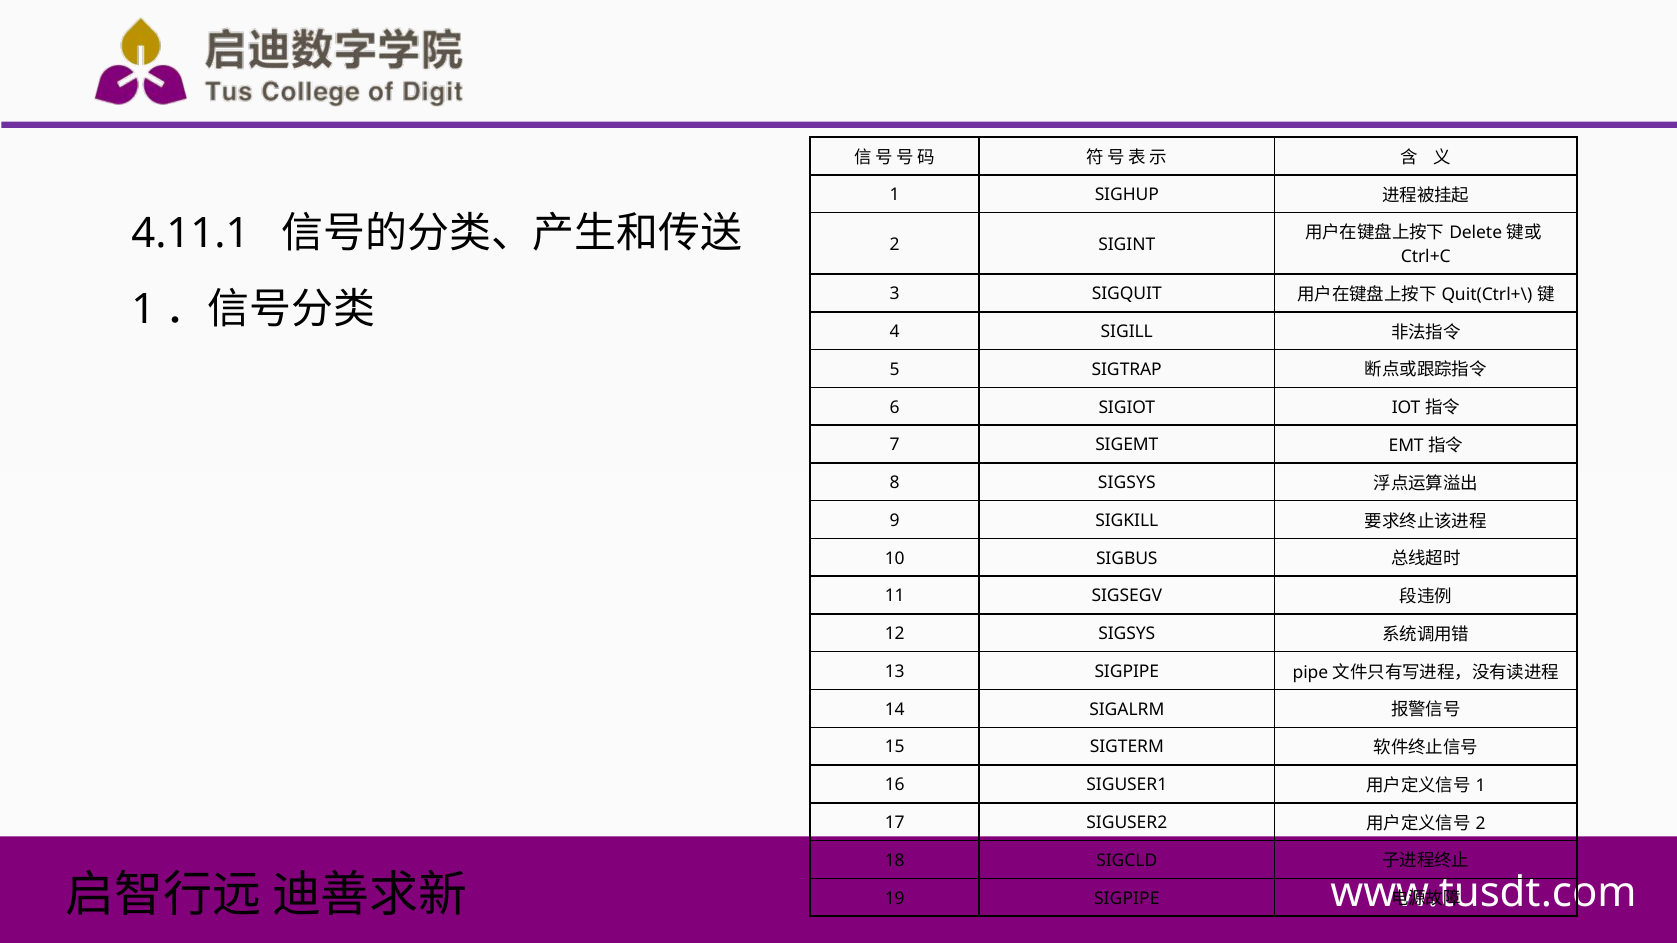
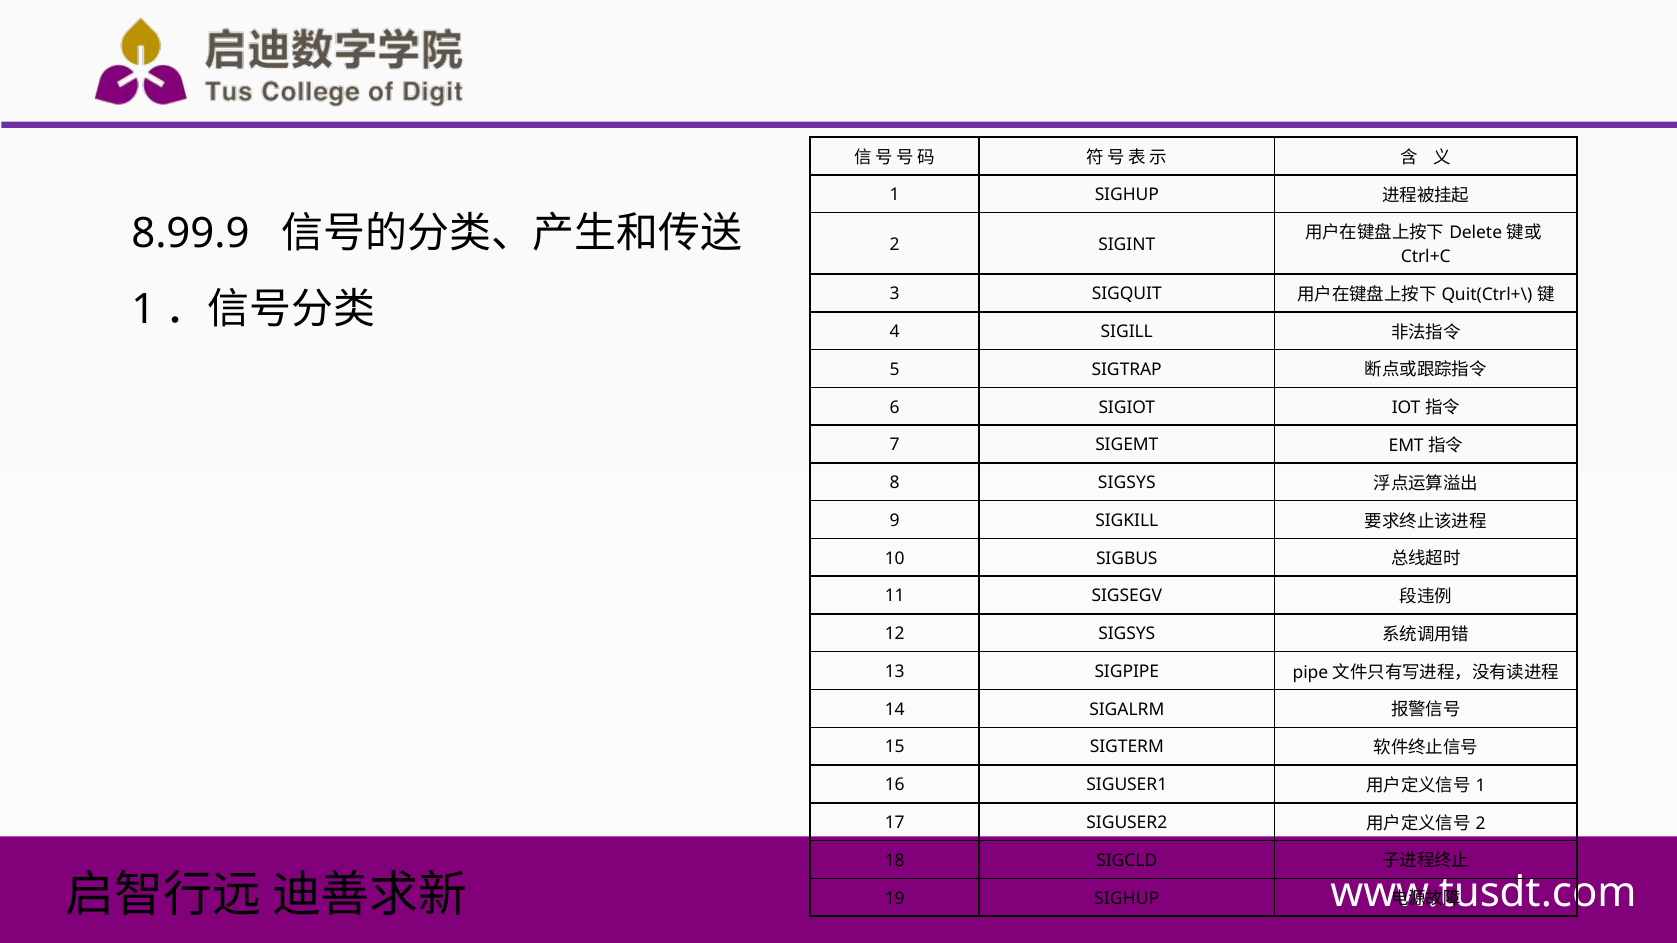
4.11.1: 4.11.1 -> 8.99.9 (190, 234)
19 SIGPIPE: SIGPIPE -> SIGHUP (1127, 899)
